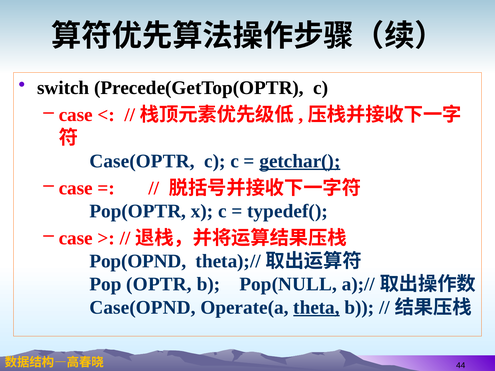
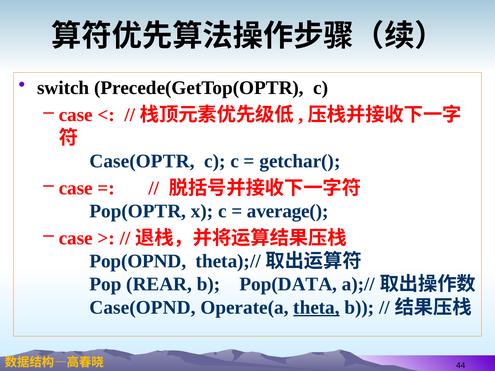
getchar( underline: present -> none (300, 161)
typedef(: typedef( -> average( (288, 211)
OPTR: OPTR -> REAR (159, 284)
Pop(NULL: Pop(NULL -> Pop(DATA (288, 284)
